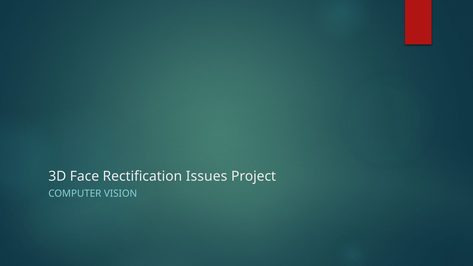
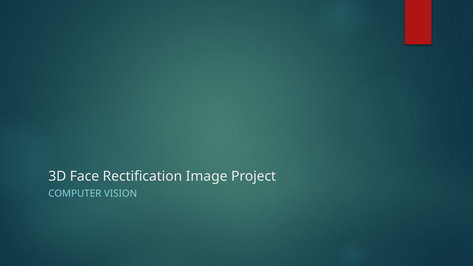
Issues: Issues -> Image (207, 176)
